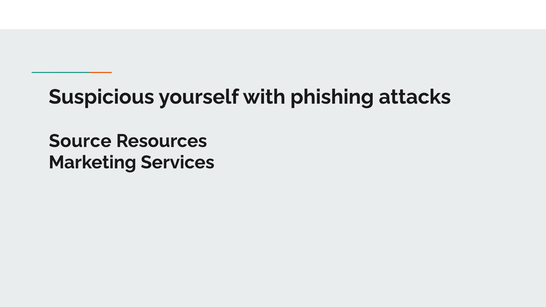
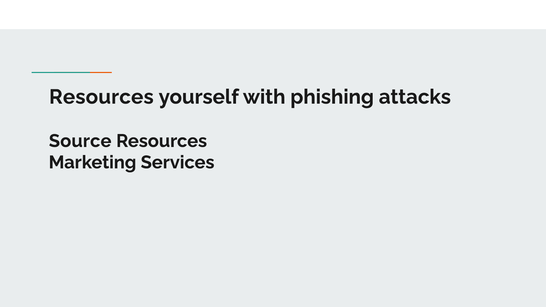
Suspicious: Suspicious -> Resources (101, 97)
